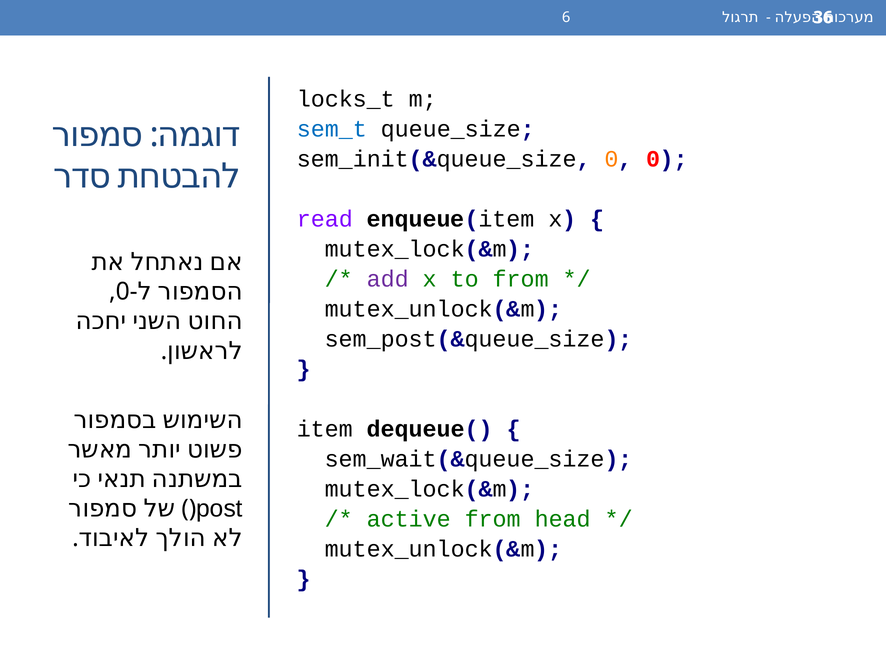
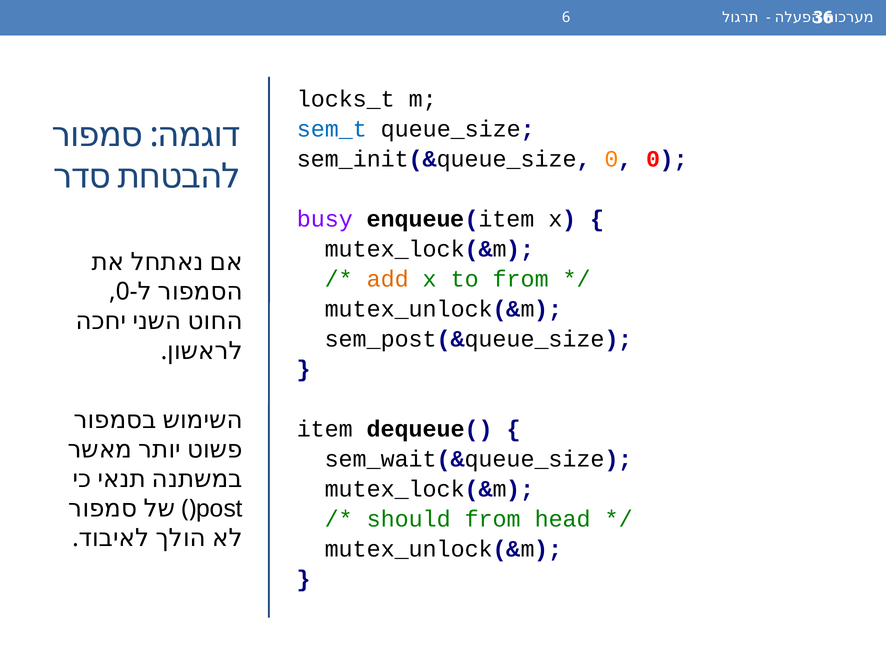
read: read -> busy (325, 219)
add colour: purple -> orange (388, 279)
active: active -> should (409, 519)
